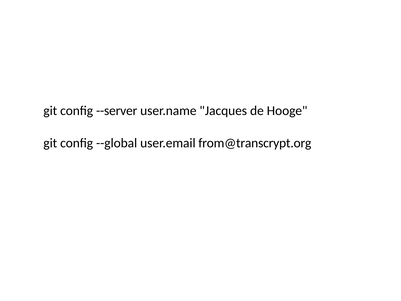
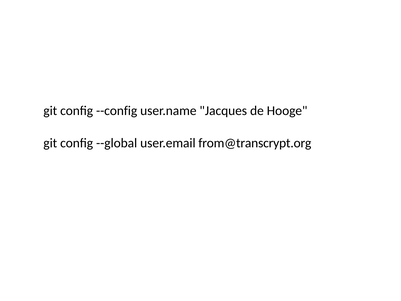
--server: --server -> --config (117, 111)
